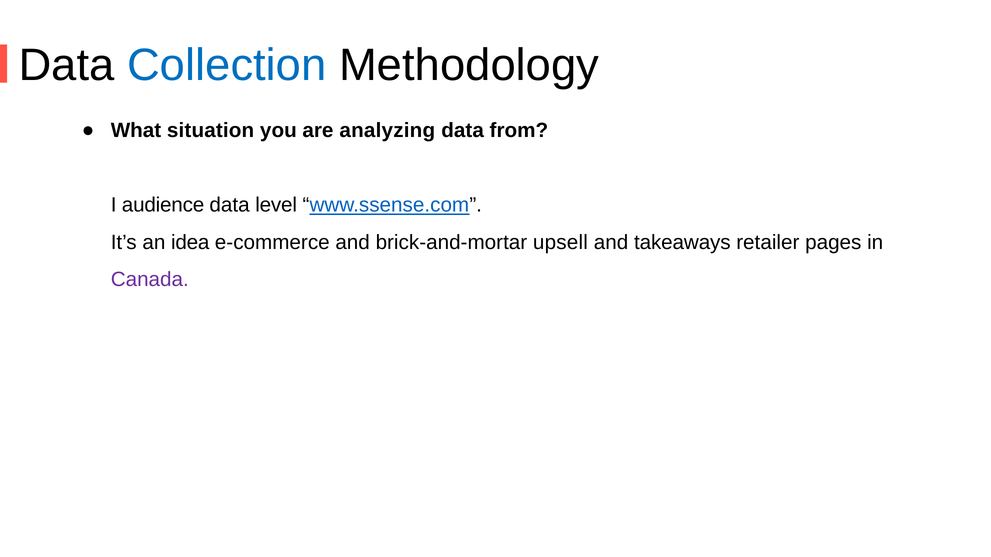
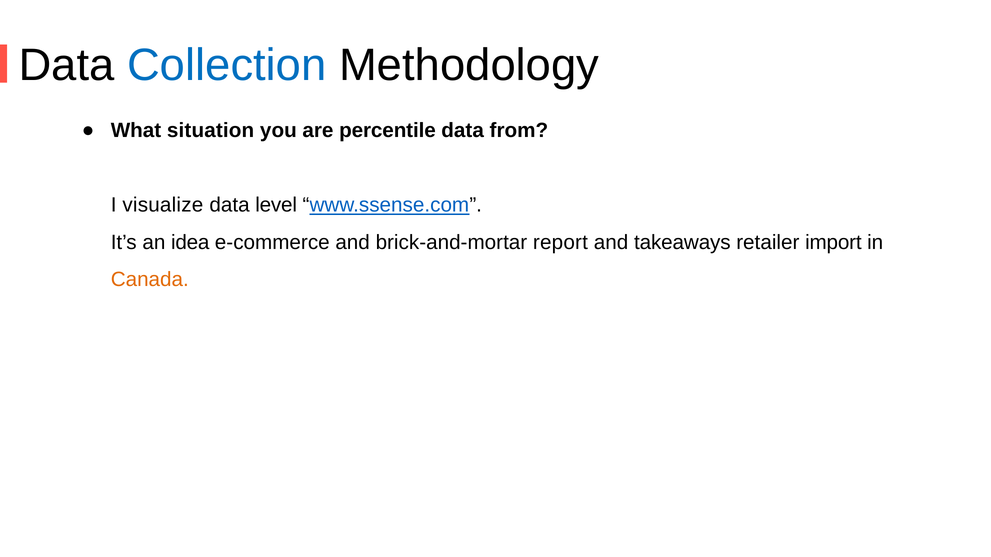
analyzing: analyzing -> percentile (387, 131)
audience: audience -> visualize (163, 205)
upsell: upsell -> report (560, 242)
pages: pages -> import (833, 242)
Canada colour: purple -> orange (150, 280)
